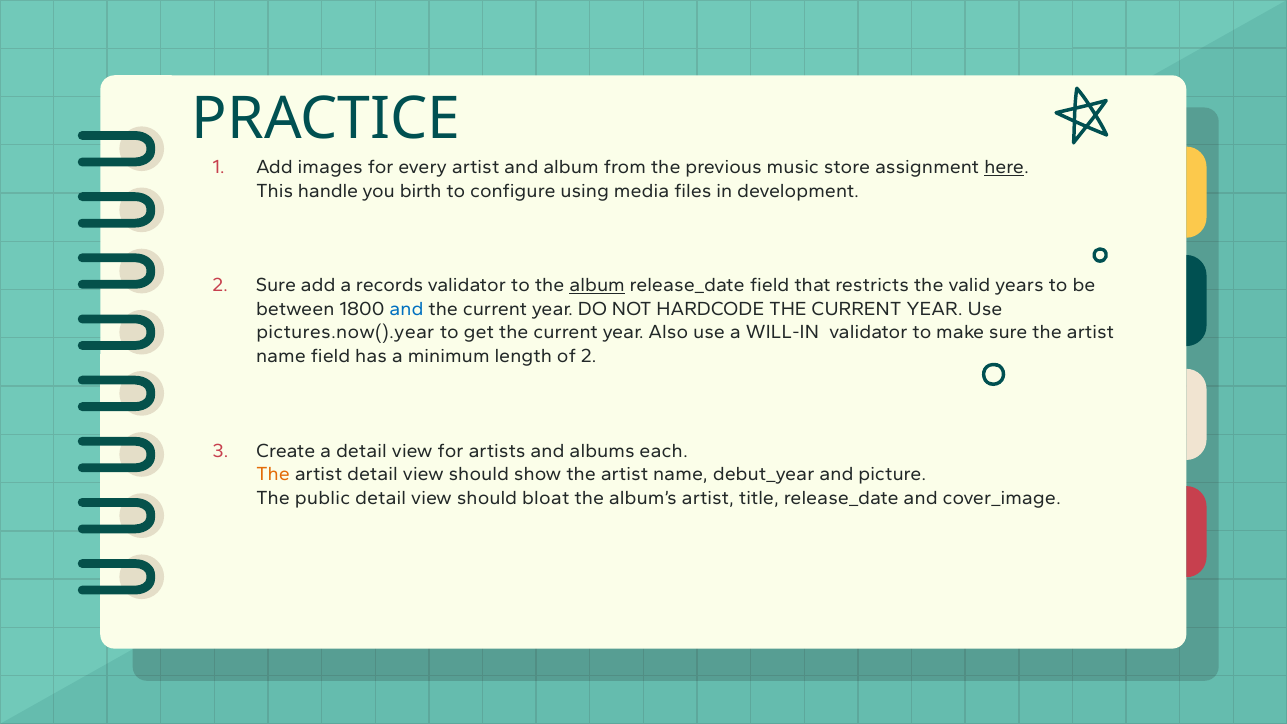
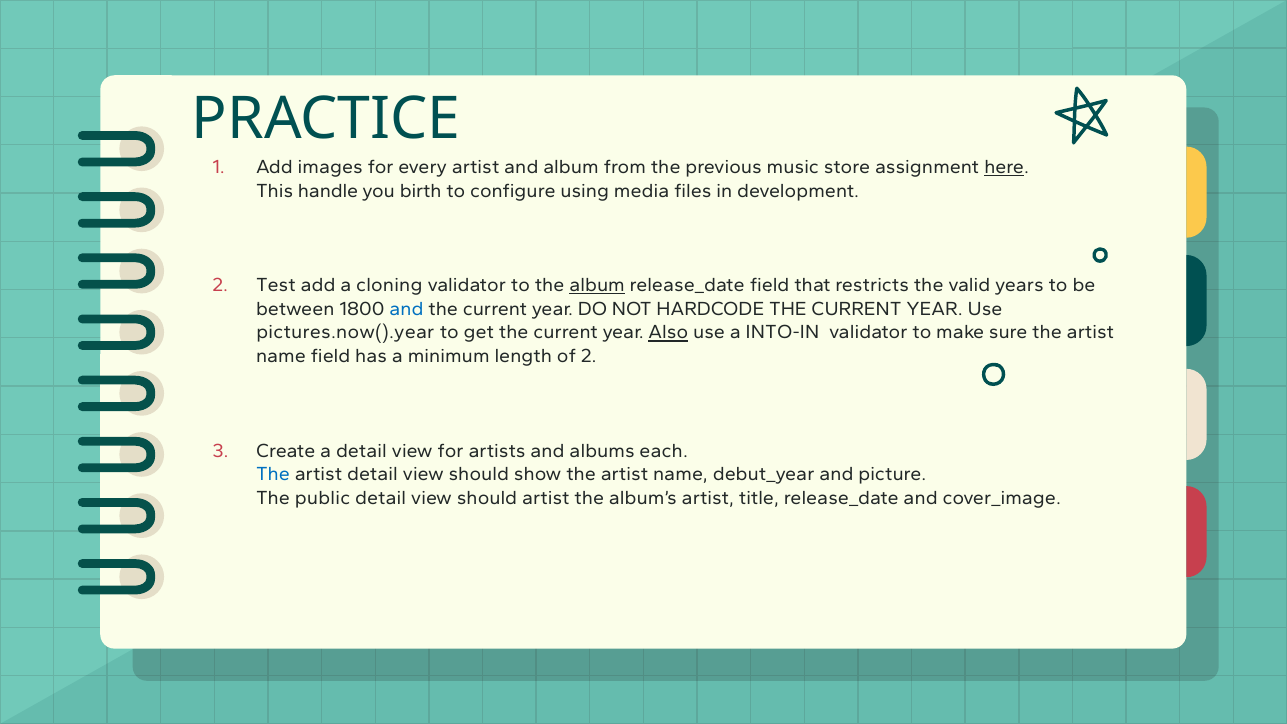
2 Sure: Sure -> Test (276, 285)
records: records -> cloning (389, 285)
Also underline: none -> present (668, 332)
WILL-IN: WILL-IN -> INTO-IN (782, 332)
The colour: orange -> blue (273, 474)
should bloat: bloat -> artist (546, 498)
